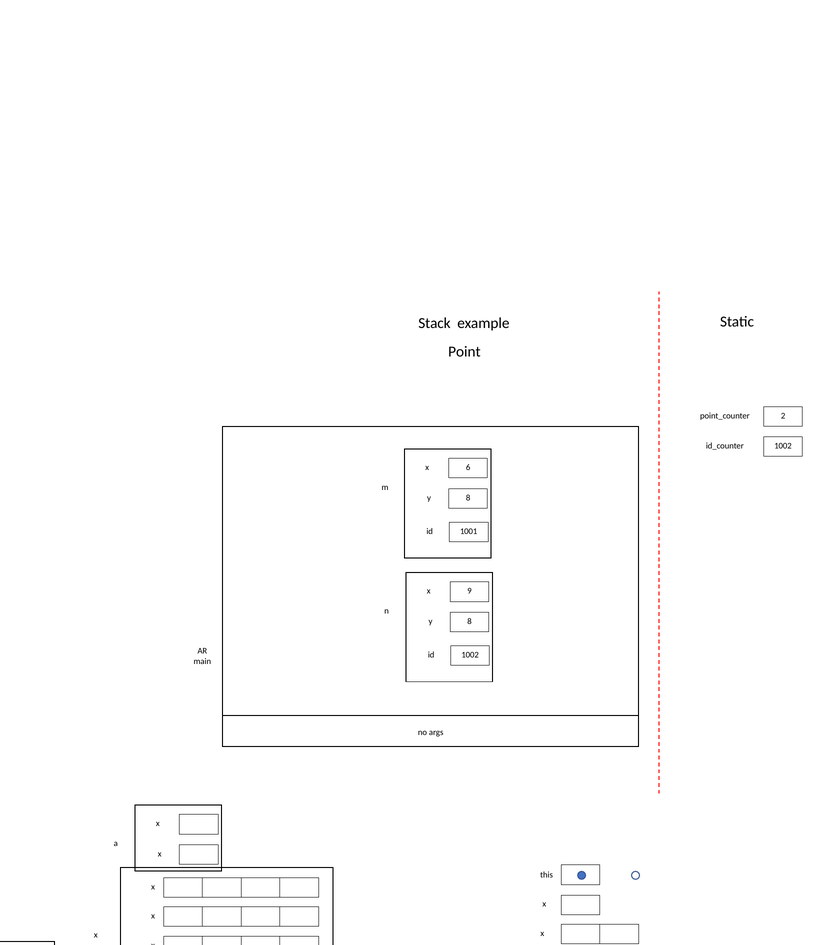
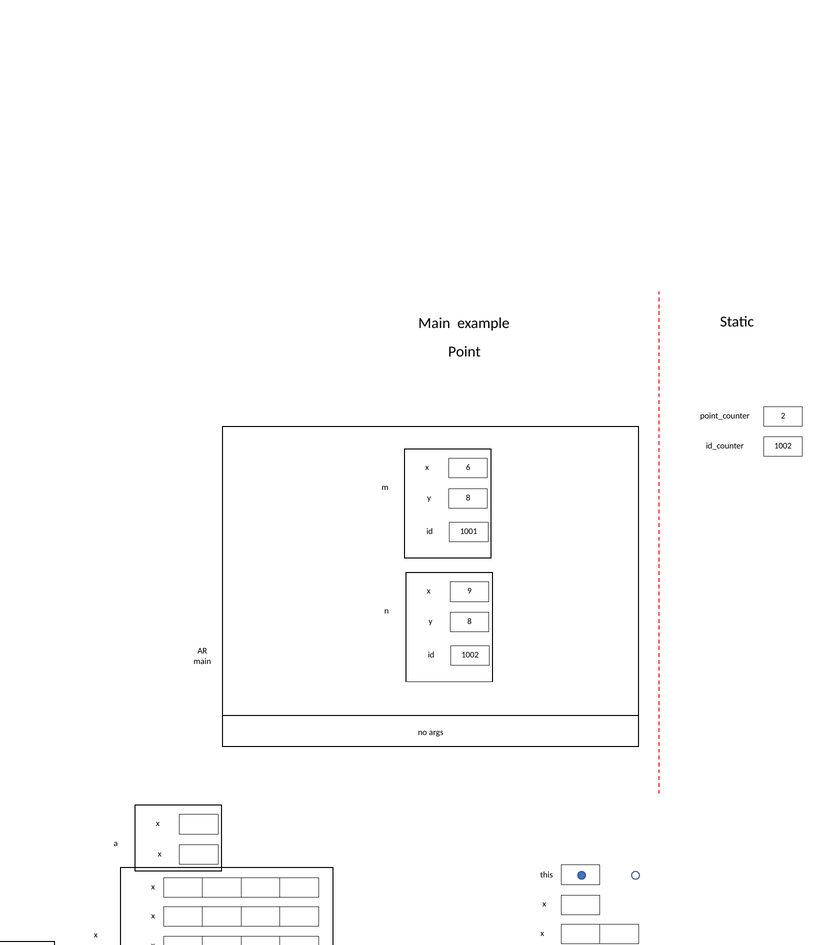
Stack: Stack -> Main (434, 323)
